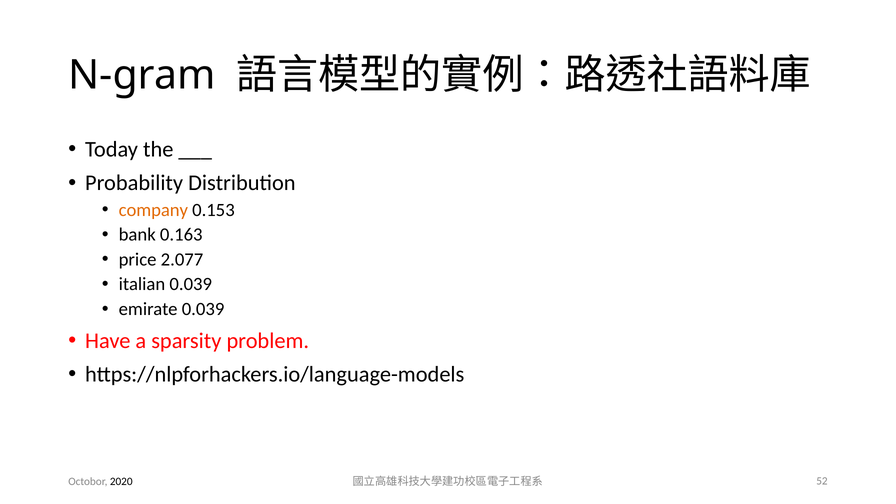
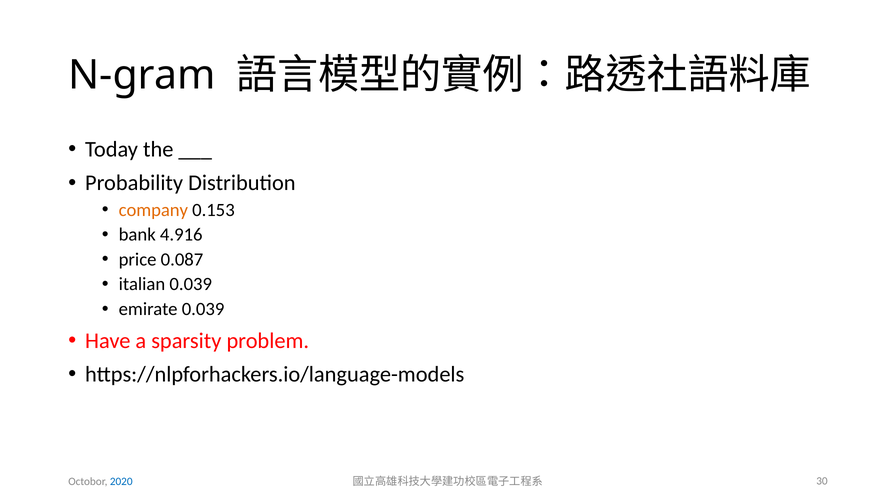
0.163: 0.163 -> 4.916 (181, 235)
2.077: 2.077 -> 0.087 (182, 259)
2020 colour: black -> blue (121, 481)
52: 52 -> 30 (822, 481)
